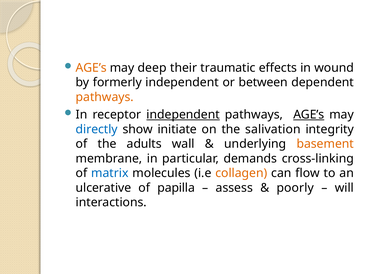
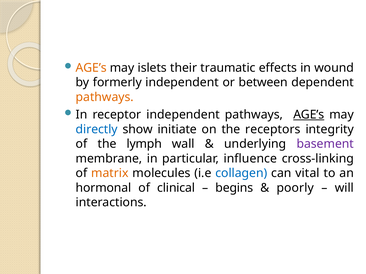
deep: deep -> islets (152, 68)
independent underline: present -> none (183, 115)
salivation: salivation -> receptors (273, 130)
adults: adults -> lymph (144, 144)
basement colour: orange -> purple (325, 144)
demands: demands -> influence (250, 159)
matrix colour: blue -> orange (110, 173)
collagen colour: orange -> blue (241, 173)
flow: flow -> vital (308, 173)
ulcerative: ulcerative -> hormonal (103, 188)
papilla: papilla -> clinical (176, 188)
assess: assess -> begins (234, 188)
